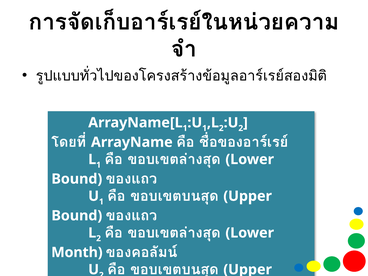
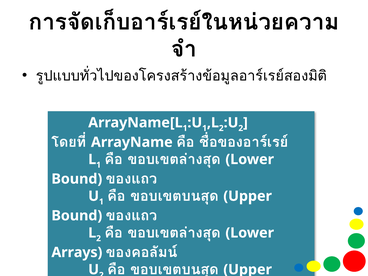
Month: Month -> Arrays (77, 252)
